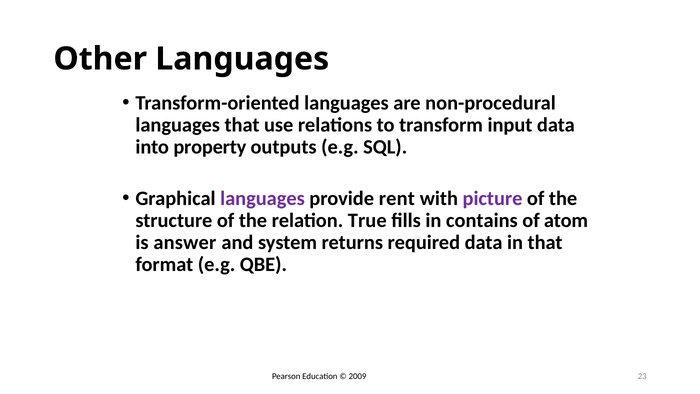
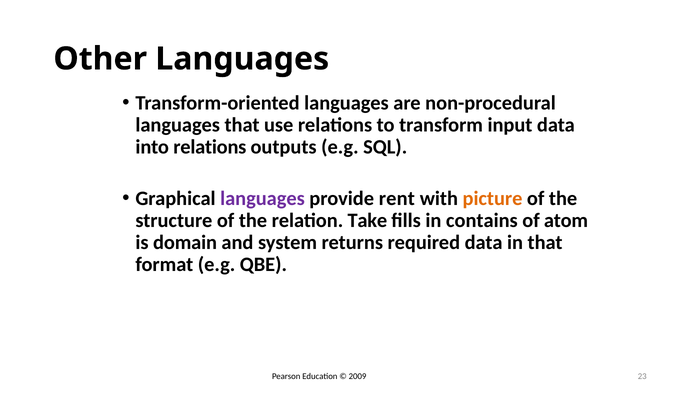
into property: property -> relations (210, 147)
picture colour: purple -> orange (493, 198)
True: True -> Take (367, 220)
answer: answer -> domain (185, 243)
